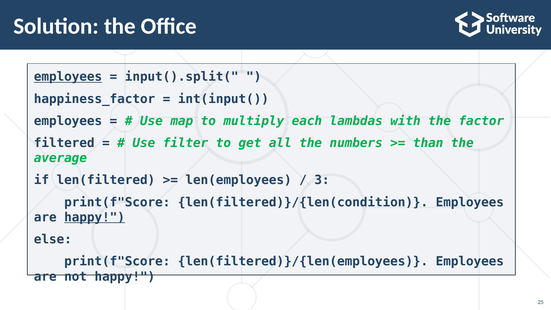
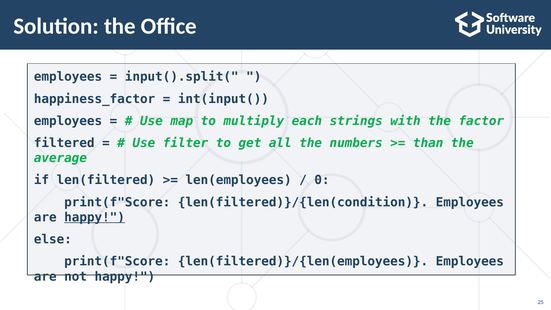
employeеs underline: present -> none (68, 77)
lambdas: lambdas -> strings (356, 121)
3: 3 -> 0 (322, 180)
